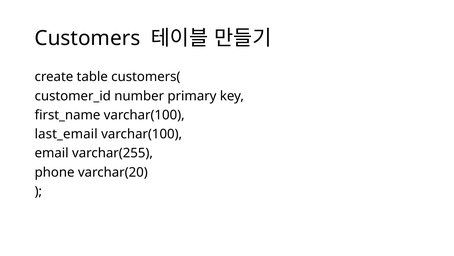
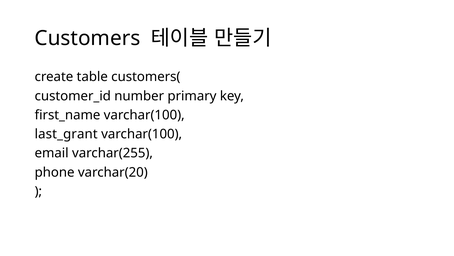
last_email: last_email -> last_grant (66, 134)
